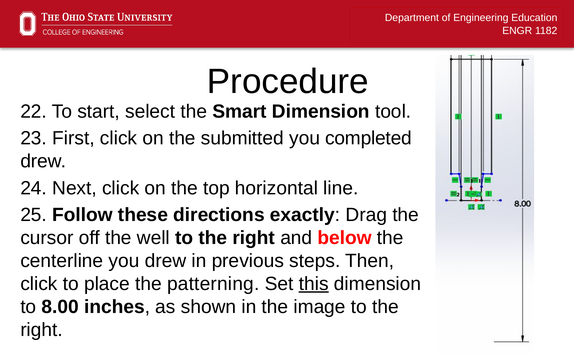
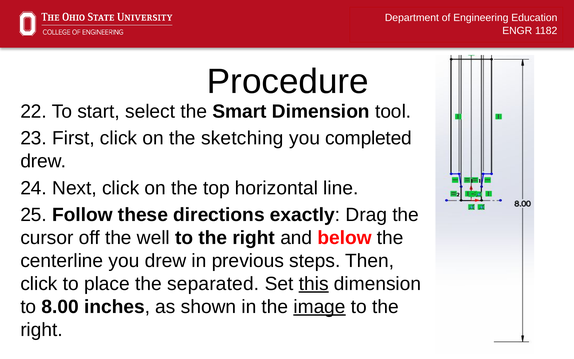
submitted: submitted -> sketching (242, 138)
patterning: patterning -> separated (213, 284)
image underline: none -> present (320, 307)
